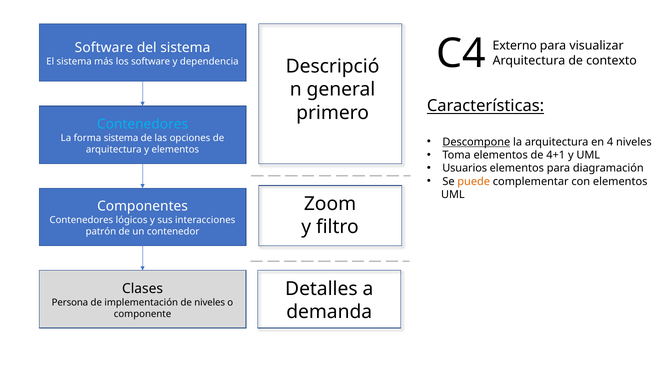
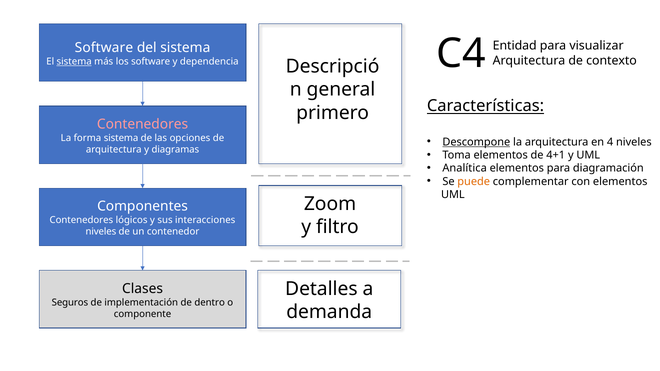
Externo: Externo -> Entidad (515, 46)
sistema underline: none -> present (74, 62)
Contenedores colour: light blue -> pink (143, 124)
y elementos: elementos -> diagramas (175, 150)
Usuarios: Usuarios -> Analítica (465, 168)
patrón: patrón -> niveles (101, 232)
Persona: Persona -> Seguros (70, 303)
de niveles: niveles -> dentro (210, 303)
